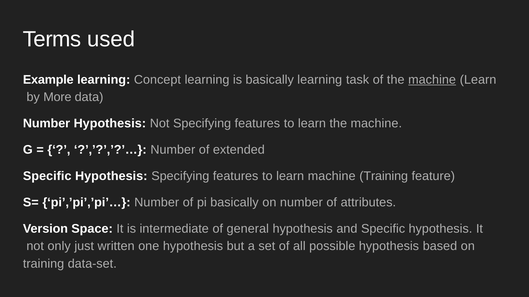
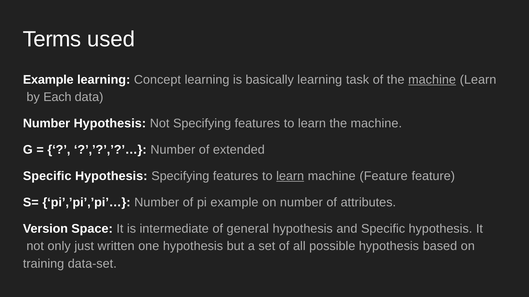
More: More -> Each (57, 97)
learn underline: none -> present (290, 176)
machine Training: Training -> Feature (384, 176)
pi basically: basically -> example (234, 203)
